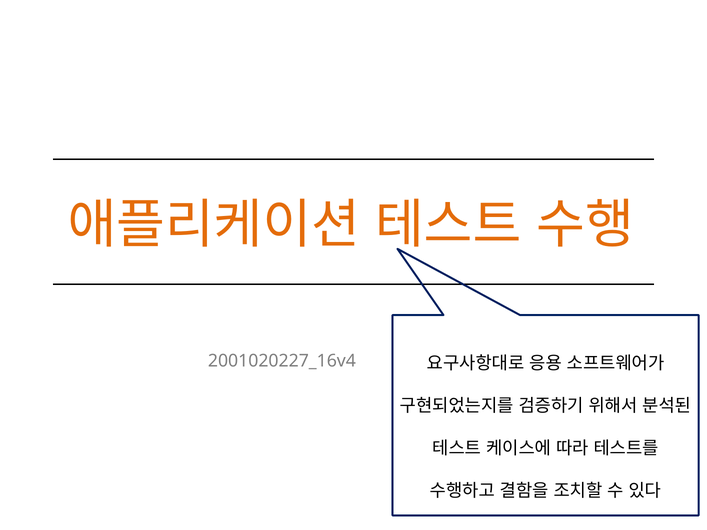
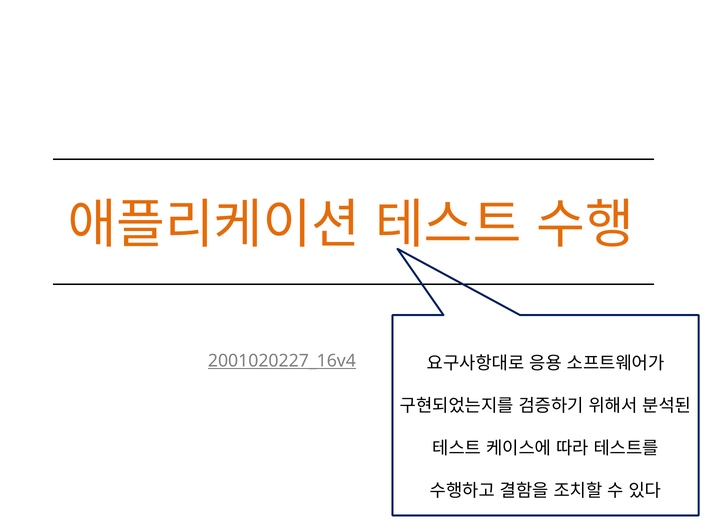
2001020227_16v4 underline: none -> present (282, 361)
